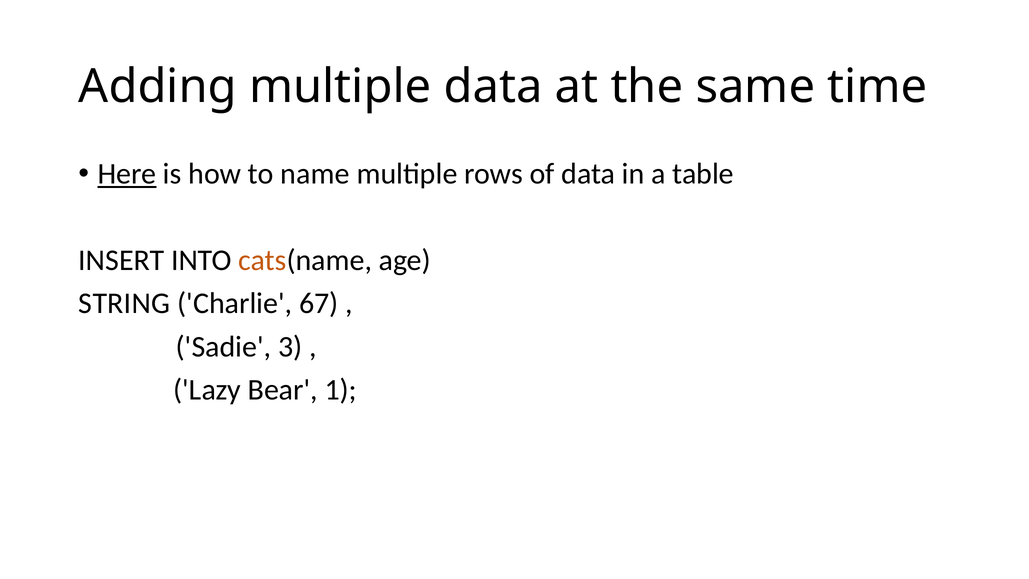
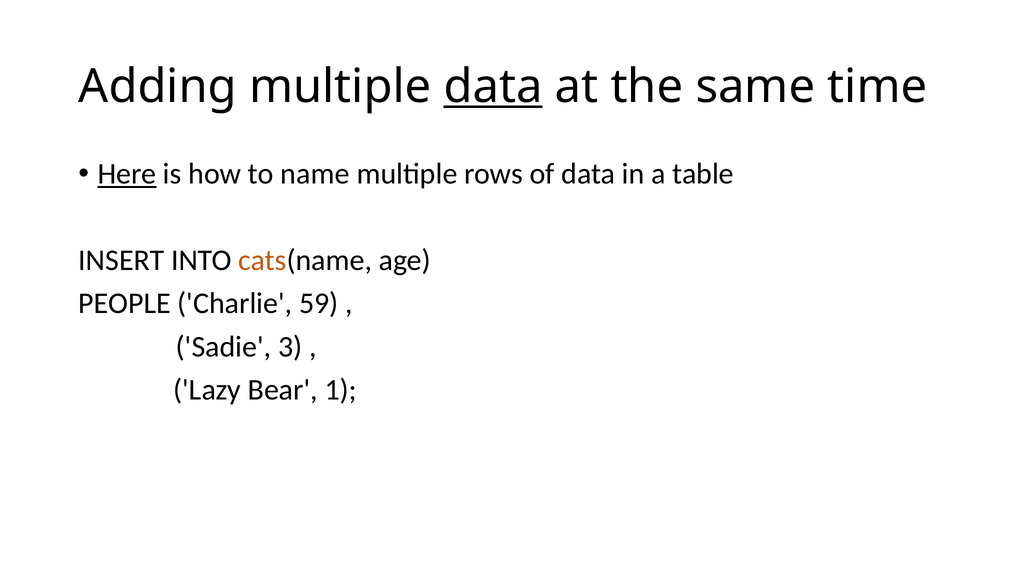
data underline: none -> present (493, 86)
STRING: STRING -> PEOPLE (125, 303)
67: 67 -> 59 (319, 303)
